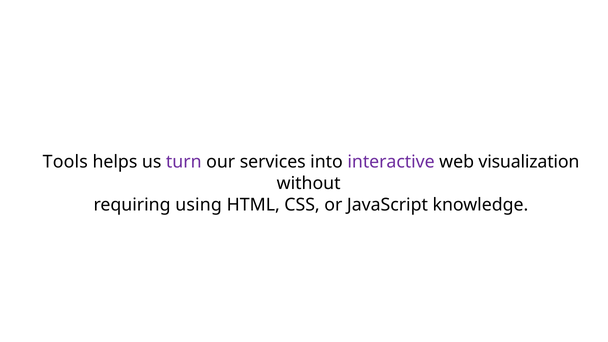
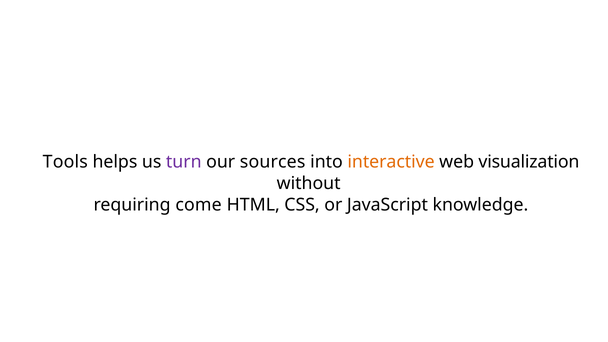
services: services -> sources (273, 162)
interactive colour: purple -> orange (391, 162)
using: using -> come (199, 205)
